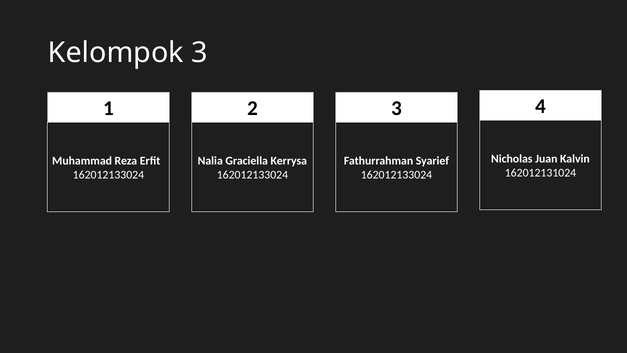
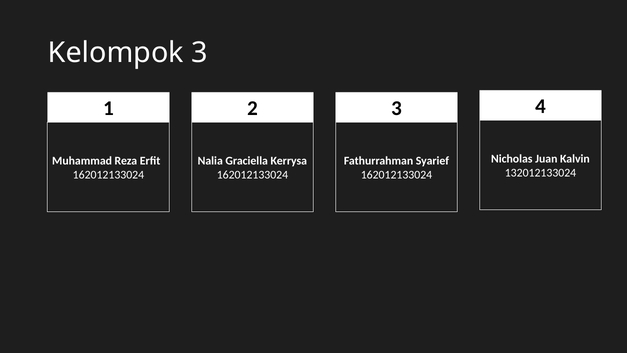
162012131024: 162012131024 -> 132012133024 (540, 173)
